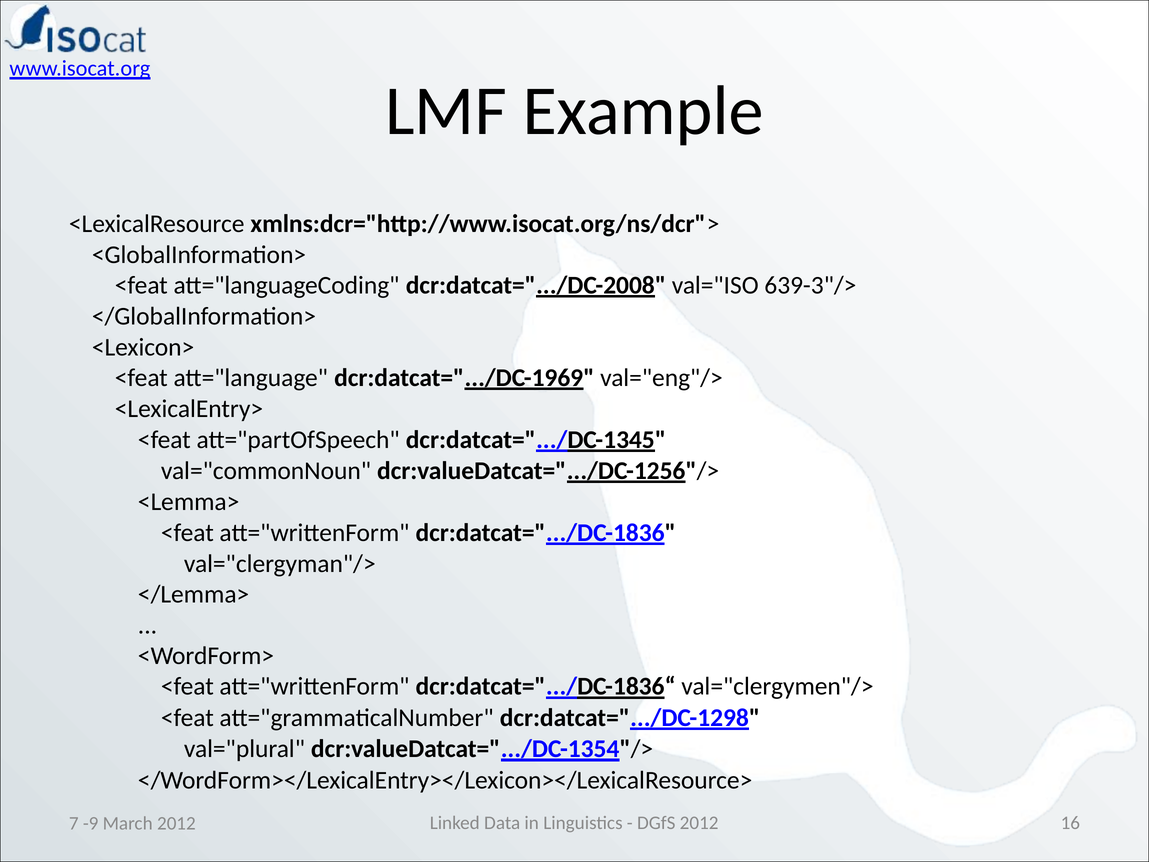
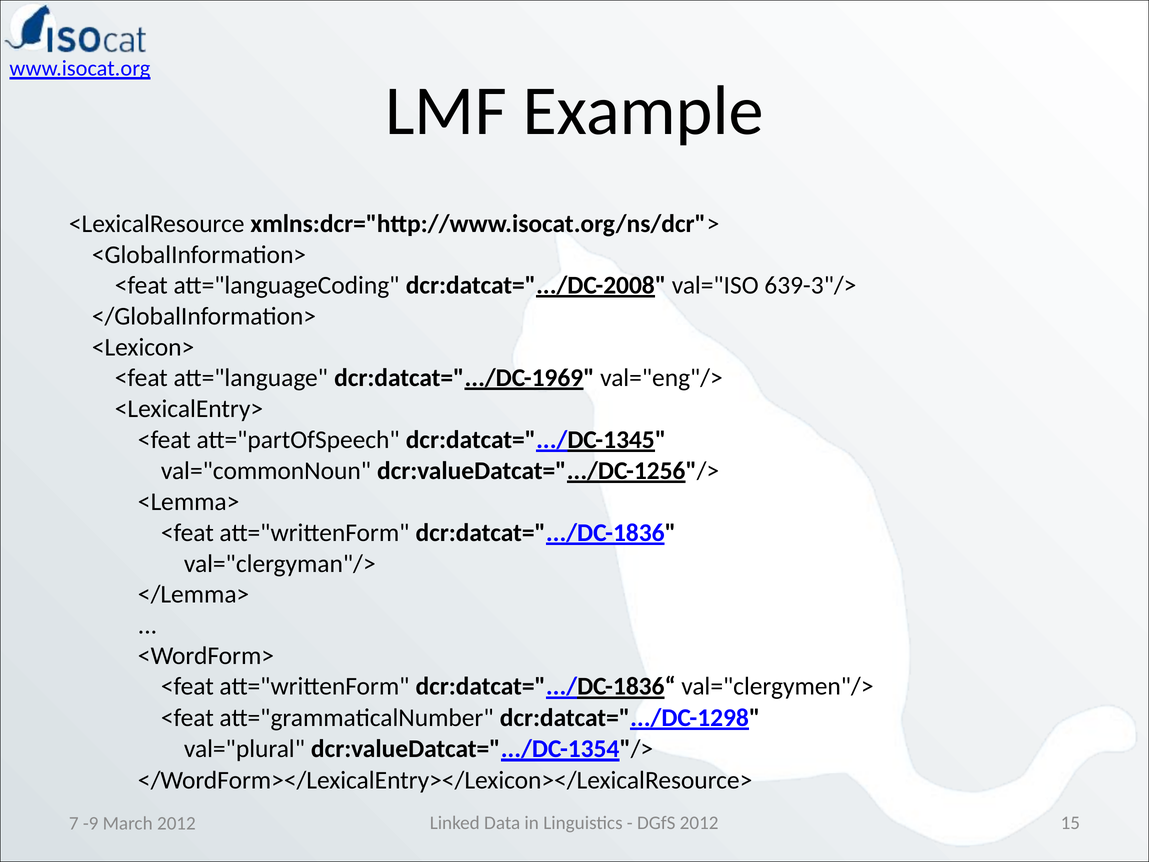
16: 16 -> 15 (1070, 823)
